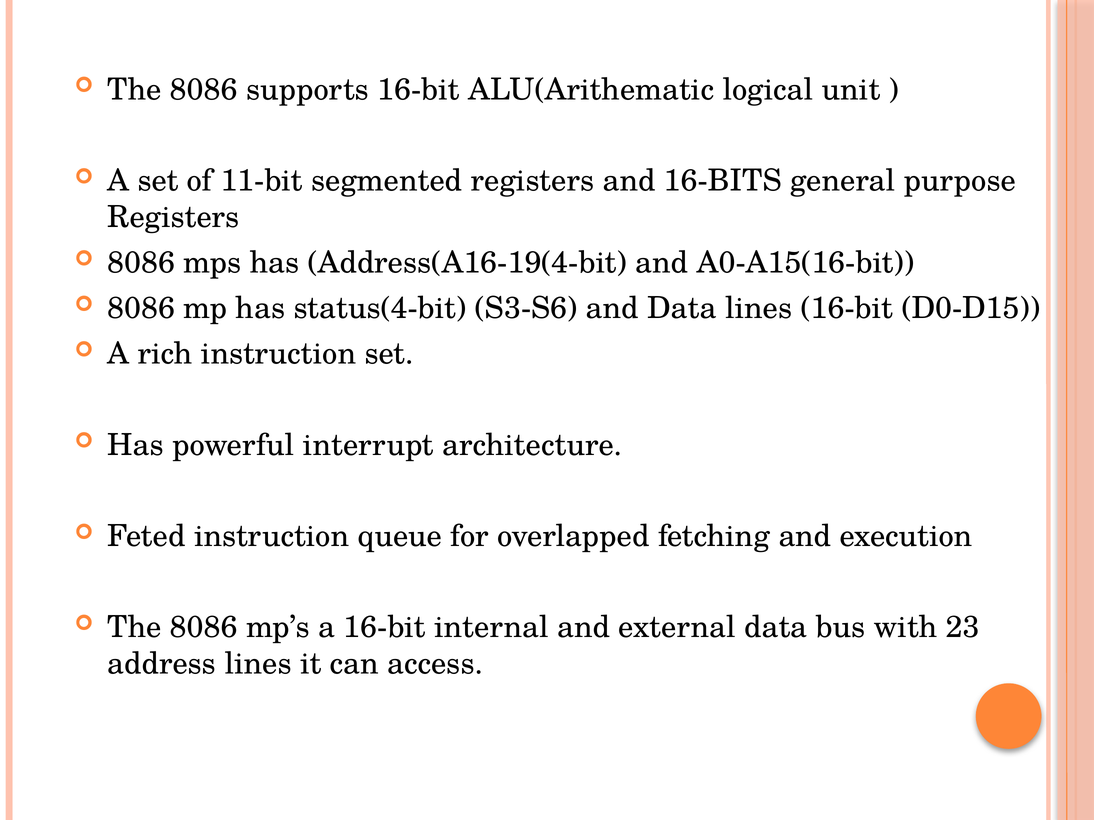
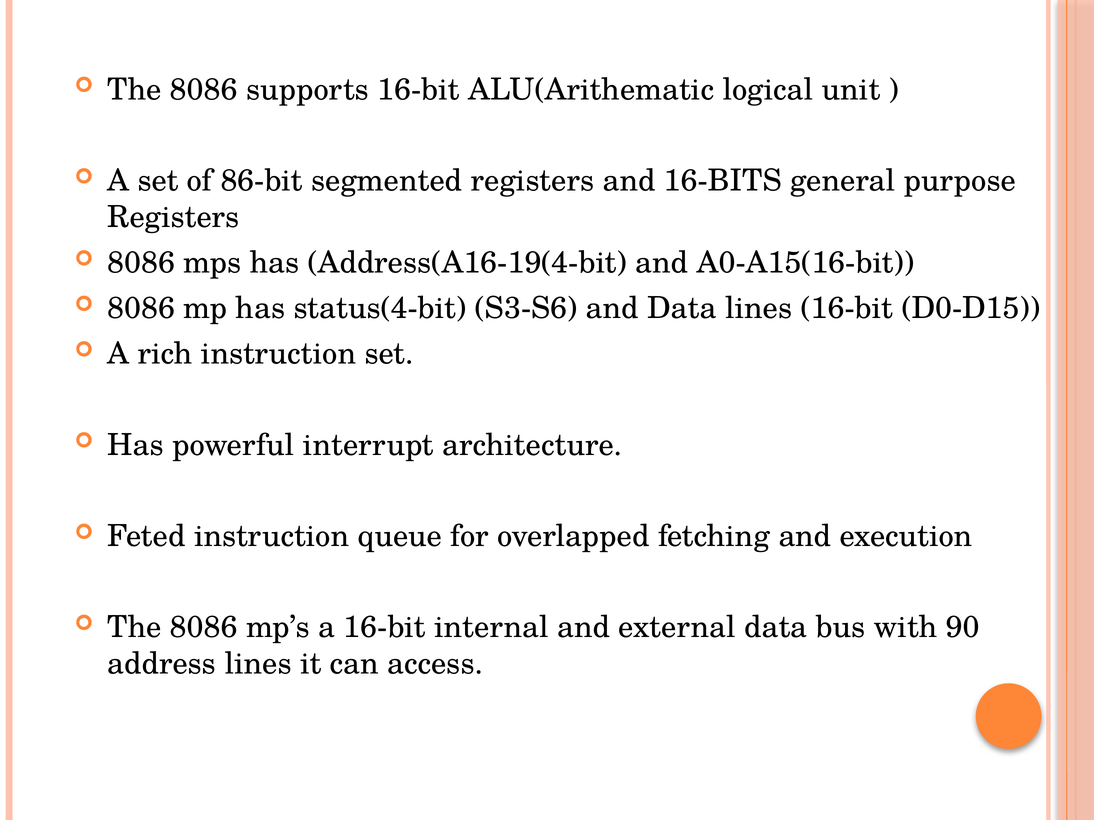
11-bit: 11-bit -> 86-bit (262, 181)
23: 23 -> 90 (963, 628)
